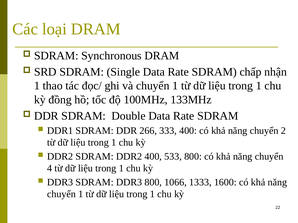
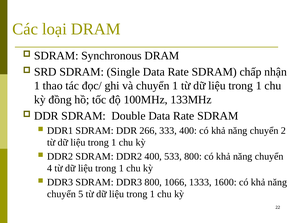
1: 1 -> 5 (81, 194)
